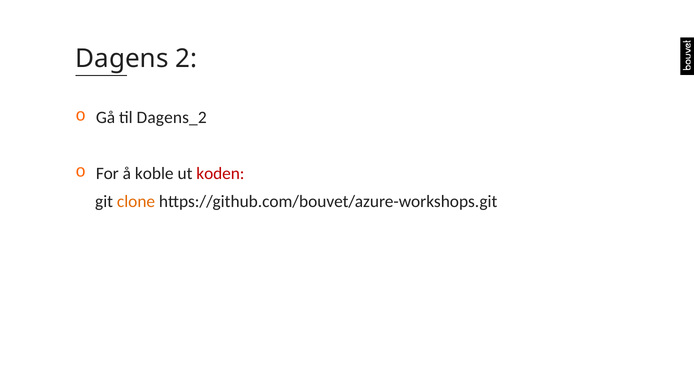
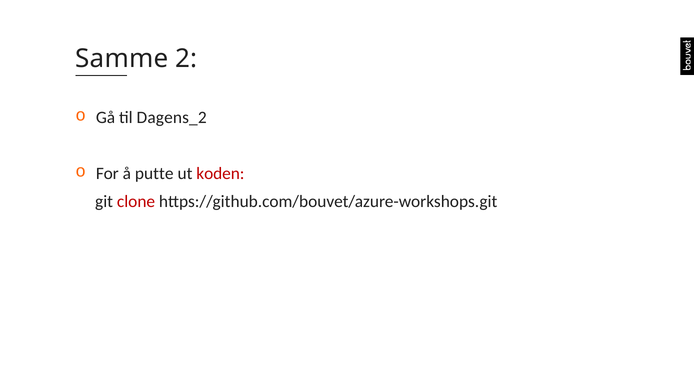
Dagens: Dagens -> Samme (122, 59)
koble: koble -> putte (154, 174)
clone colour: orange -> red (136, 202)
